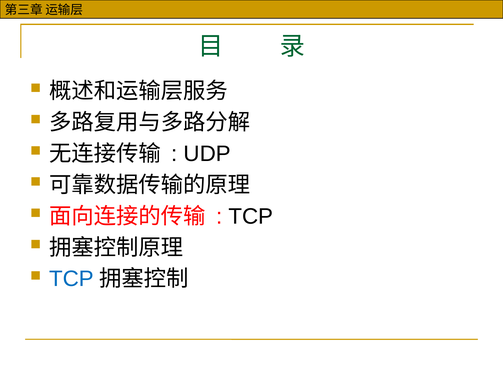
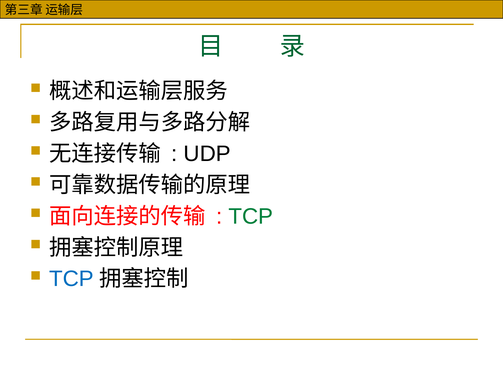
TCP colour: black -> green (251, 217)
